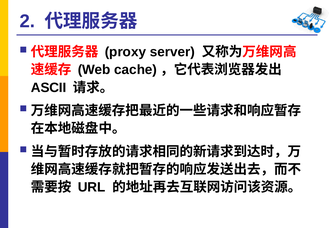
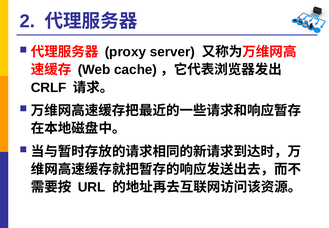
ASCII: ASCII -> CRLF (49, 88)
